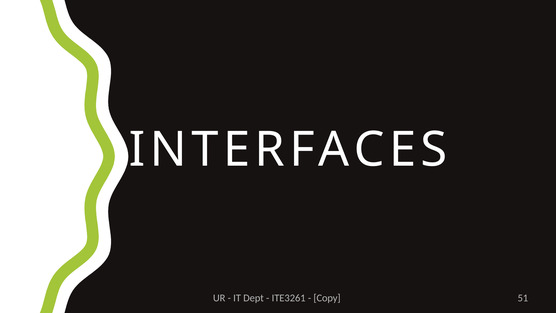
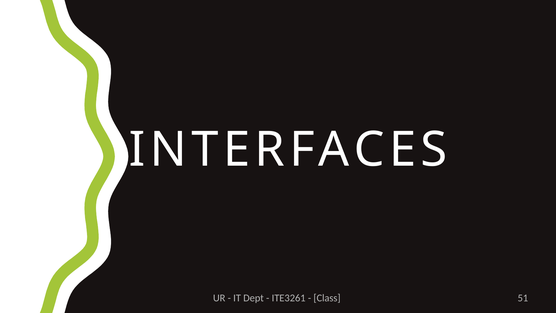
Copy: Copy -> Class (327, 298)
